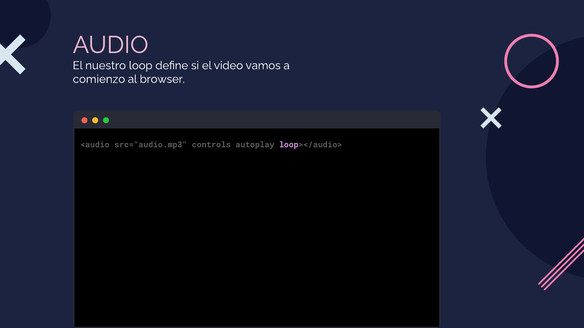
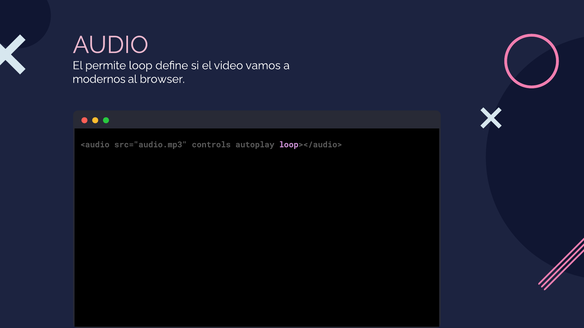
nuestro: nuestro -> permite (106, 66)
comienzo: comienzo -> modernos (99, 79)
